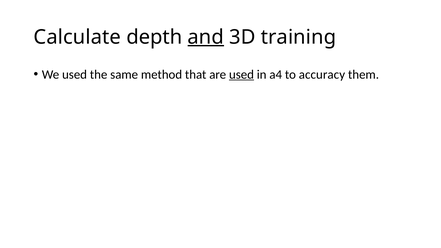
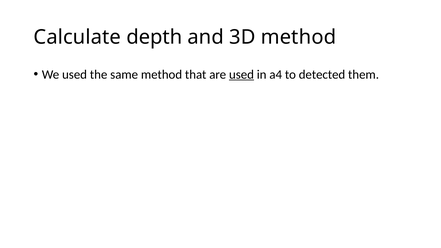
and underline: present -> none (206, 37)
3D training: training -> method (298, 37)
accuracy: accuracy -> detected (322, 75)
